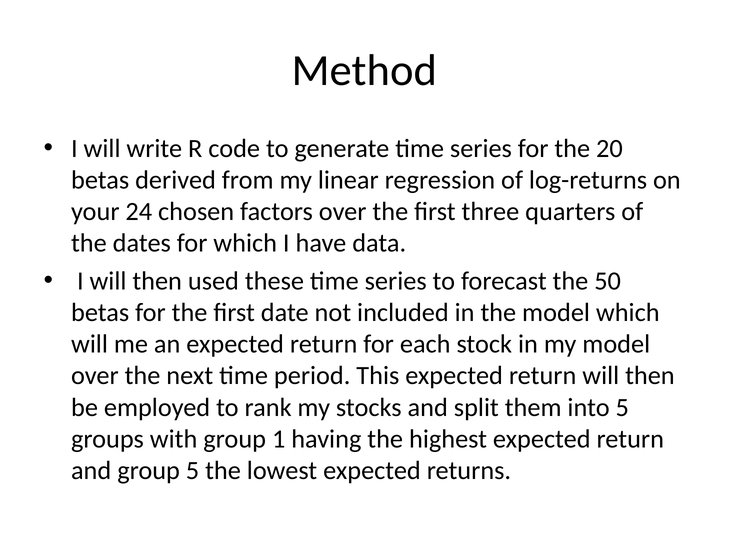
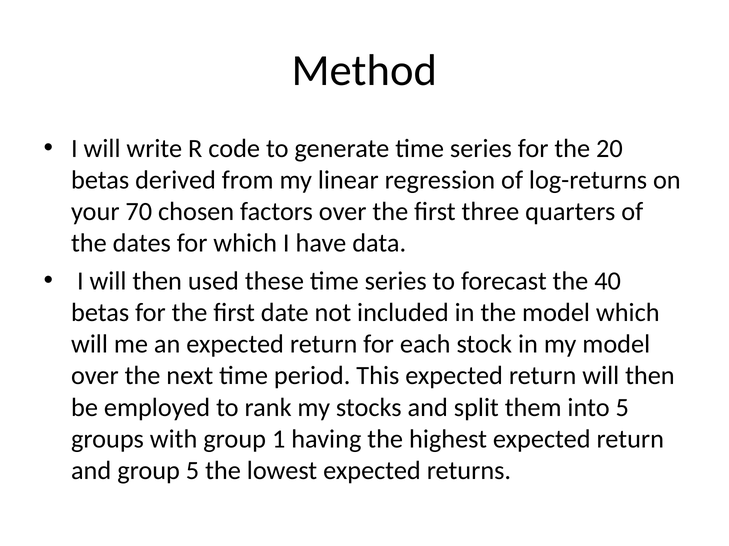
24: 24 -> 70 (139, 212)
50: 50 -> 40 (608, 282)
